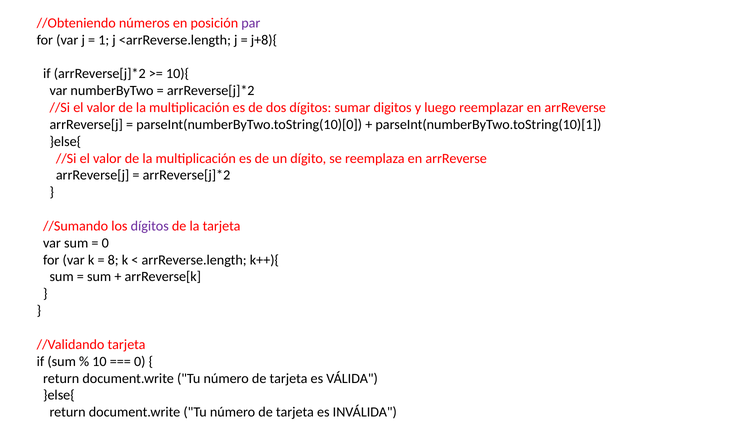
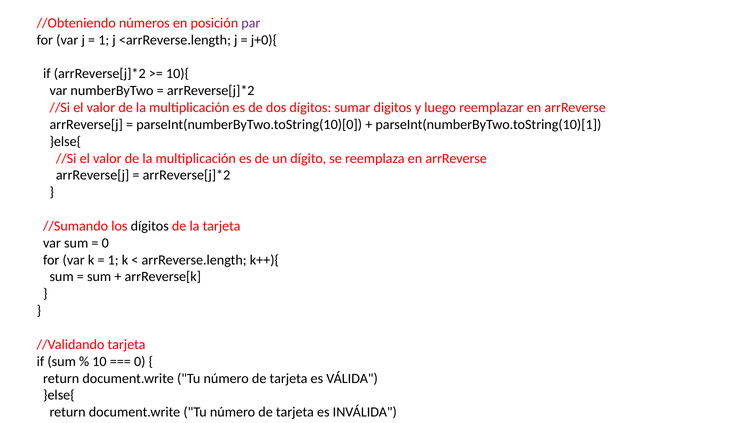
j+8){: j+8){ -> j+0){ (264, 40)
dígitos colour: purple -> black (150, 226)
8: 8 -> 1 (113, 260)
